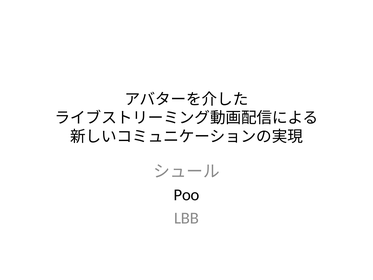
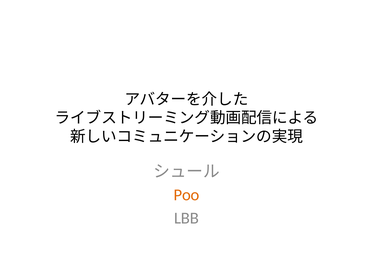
Poo colour: black -> orange (187, 195)
